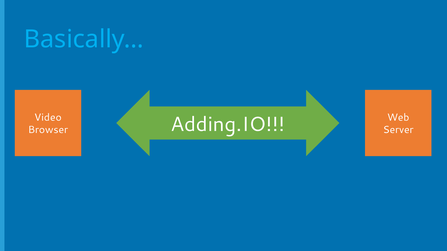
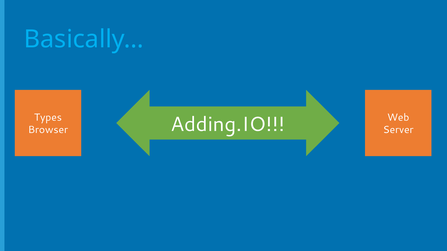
Video: Video -> Types (48, 118)
